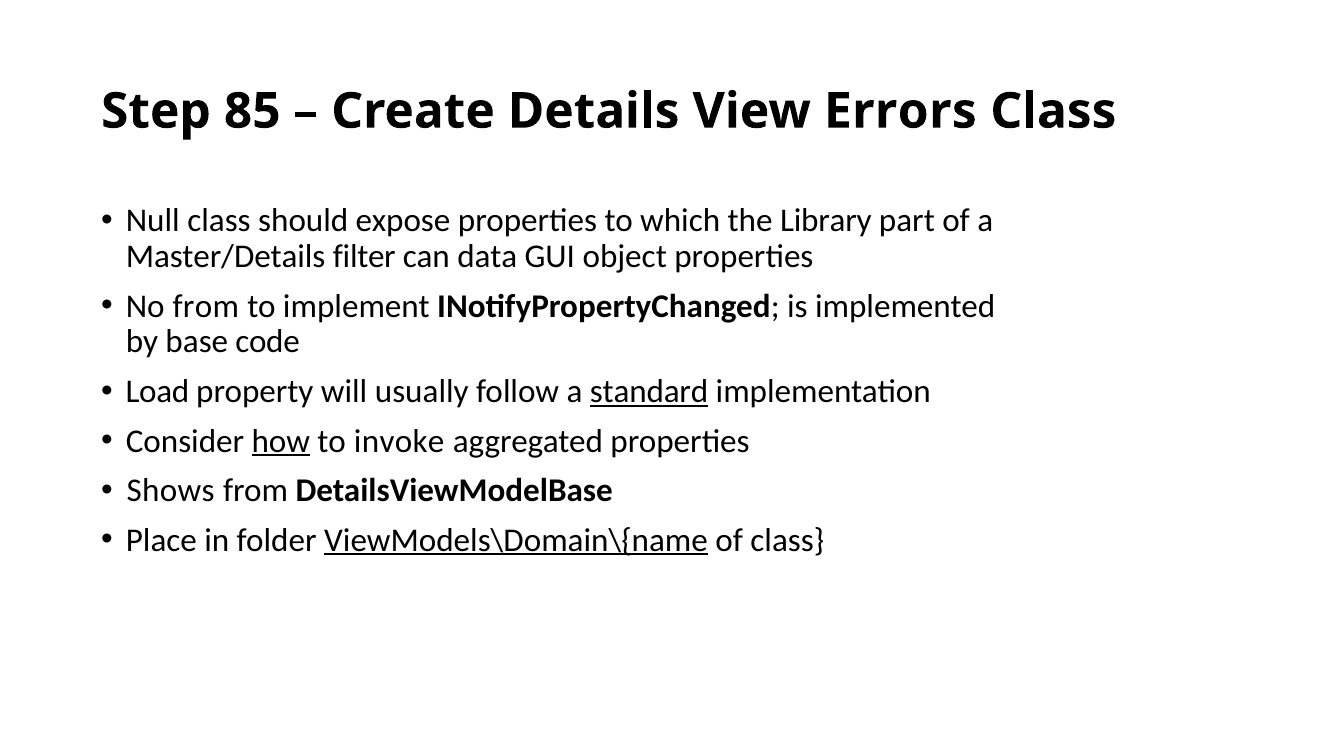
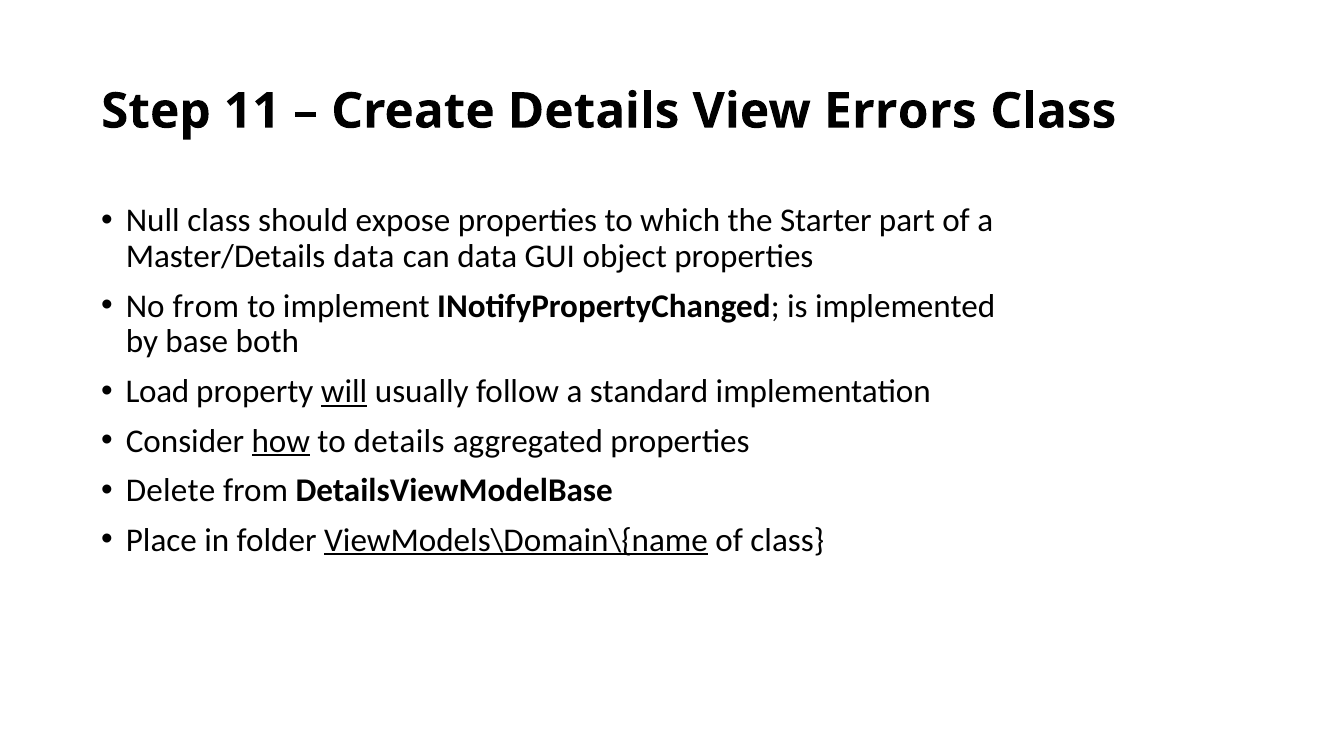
85: 85 -> 11 (252, 111)
Library: Library -> Starter (826, 221)
Master/Details filter: filter -> data (364, 257)
code: code -> both (267, 342)
will underline: none -> present (344, 392)
standard underline: present -> none (649, 392)
to invoke: invoke -> details (399, 441)
Shows: Shows -> Delete (171, 491)
